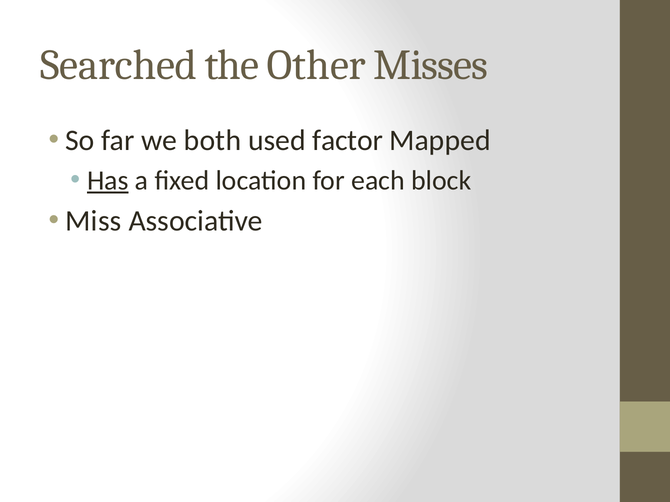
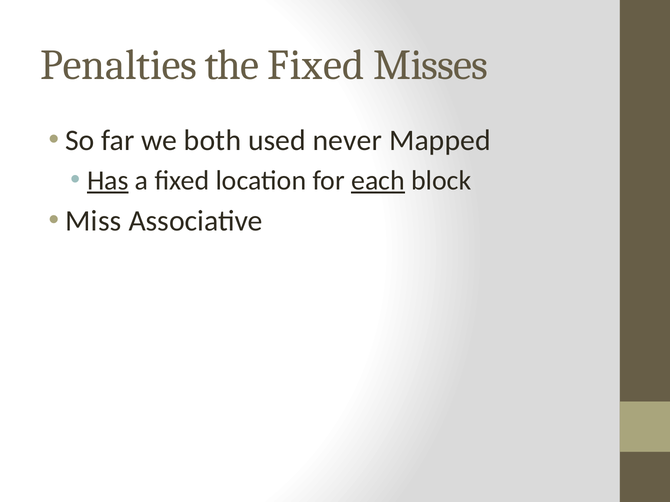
Searched: Searched -> Penalties (119, 65)
the Other: Other -> Fixed (316, 65)
factor: factor -> never (347, 141)
each underline: none -> present (378, 181)
